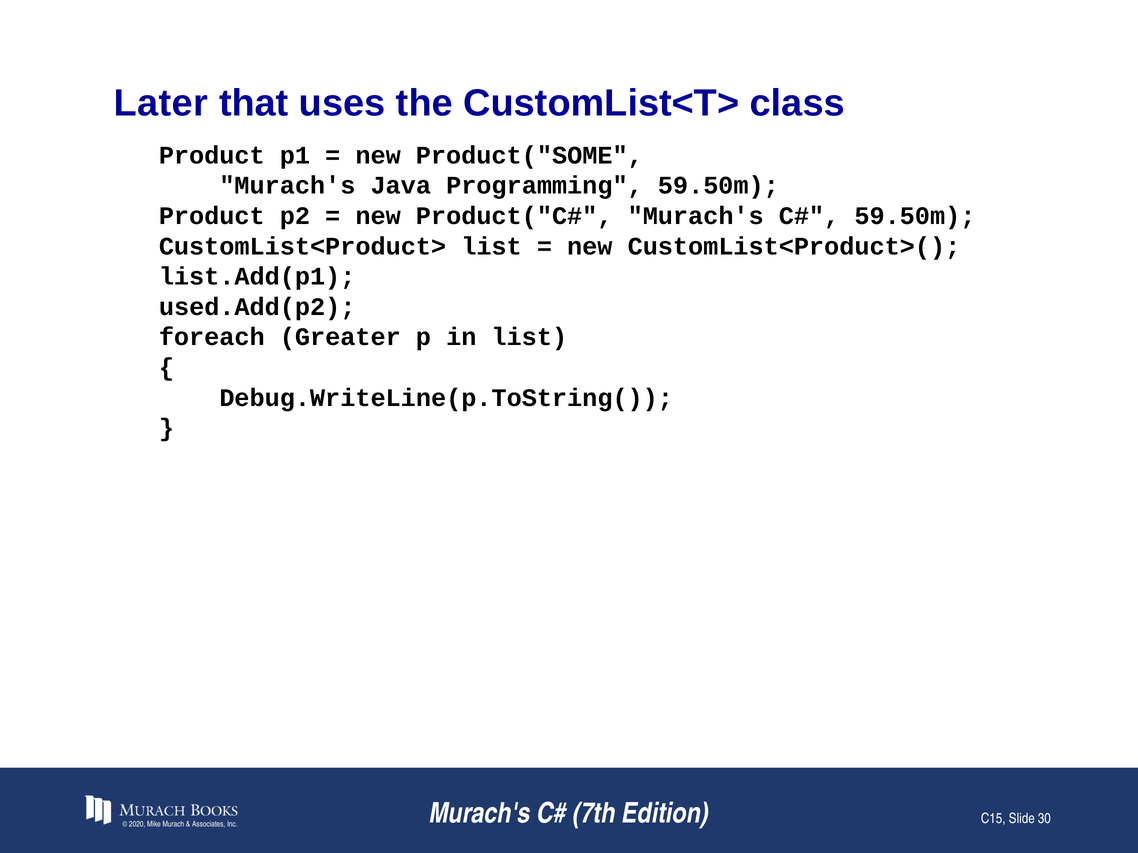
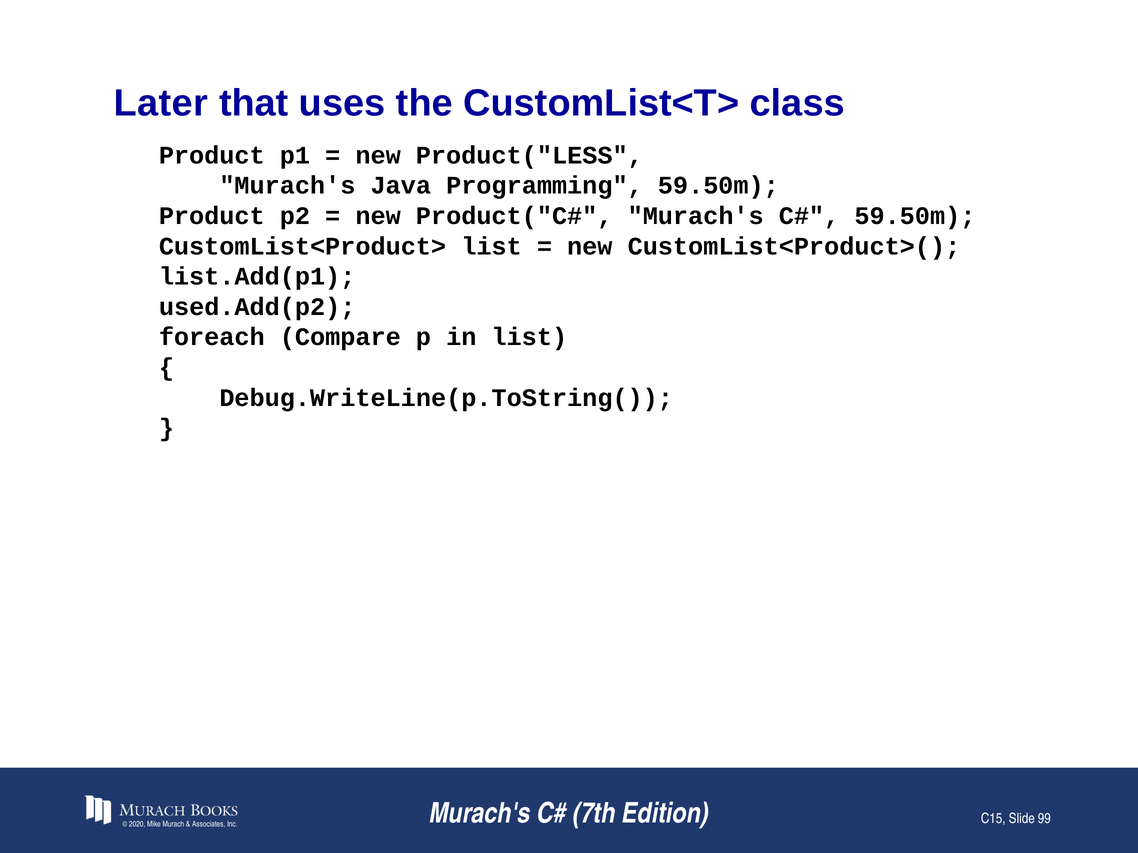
Product("SOME: Product("SOME -> Product("LESS (529, 155)
Greater: Greater -> Compare (340, 337)
30: 30 -> 99 (1044, 819)
